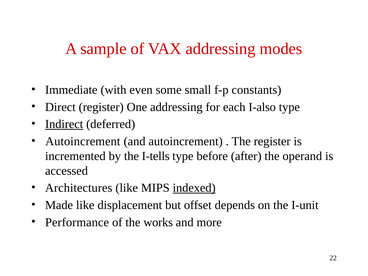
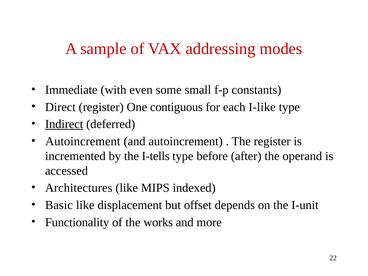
One addressing: addressing -> contiguous (176, 107)
I-also: I-also -> I-like (262, 107)
indexed underline: present -> none (194, 188)
Made: Made -> Basic (59, 205)
Performance: Performance -> Functionality (77, 222)
